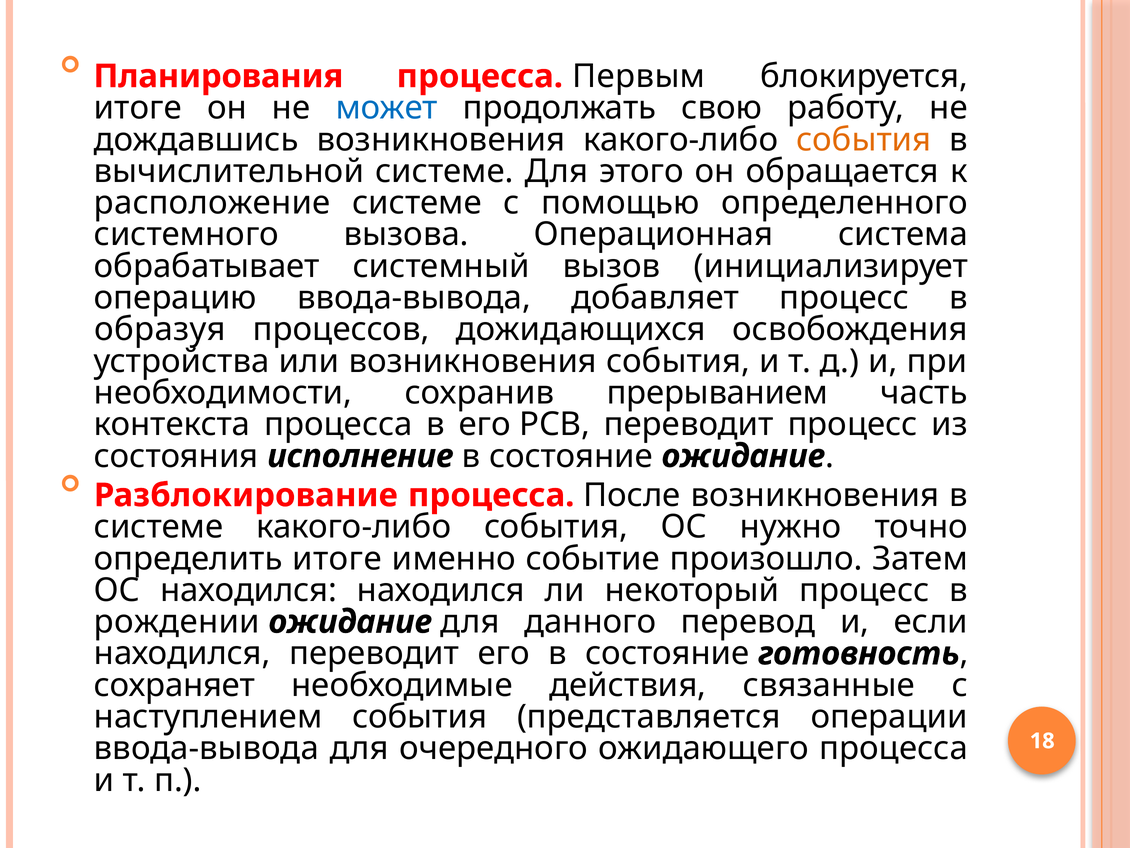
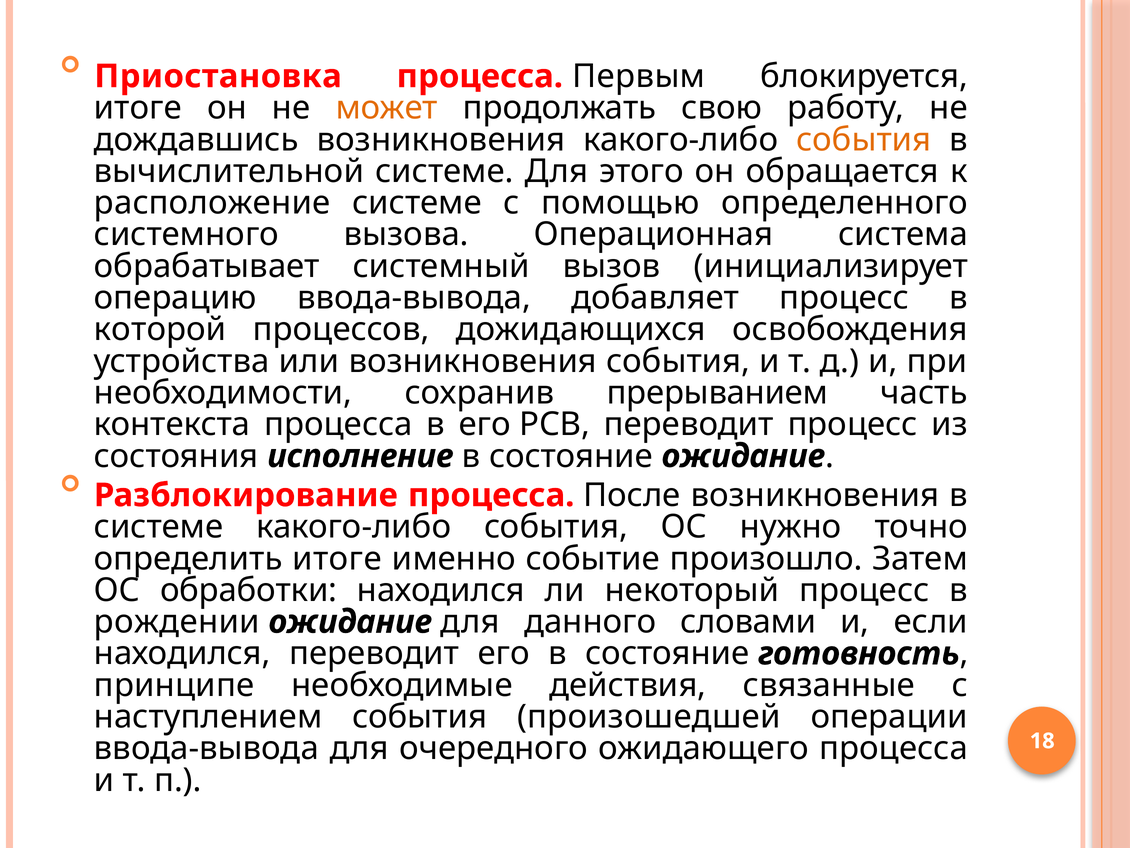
Планирования: Планирования -> Приостановка (218, 76)
может colour: blue -> orange (387, 108)
образуя: образуя -> которой (160, 329)
ОС находился: находился -> обработки (249, 590)
перевод: перевод -> словами (748, 622)
сохраняет: сохраняет -> принципе (174, 685)
представляется: представляется -> произошедшей (649, 716)
